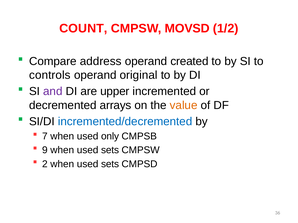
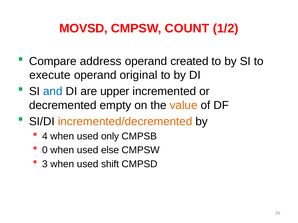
COUNT: COUNT -> MOVSD (83, 28)
MOVSD: MOVSD -> COUNT (187, 28)
controls: controls -> execute (50, 75)
and colour: purple -> blue (53, 92)
arrays: arrays -> empty (115, 105)
incremented/decremented colour: blue -> orange (125, 122)
7: 7 -> 4 (45, 136)
9: 9 -> 0 (45, 150)
sets: sets -> else (110, 150)
2: 2 -> 3 (45, 164)
sets: sets -> shift (110, 164)
